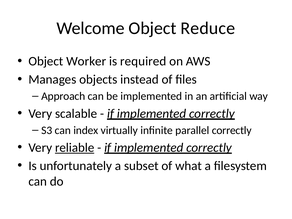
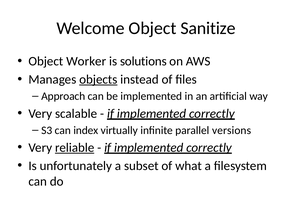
Reduce: Reduce -> Sanitize (208, 28)
required: required -> solutions (143, 61)
objects underline: none -> present (98, 79)
parallel correctly: correctly -> versions (232, 130)
